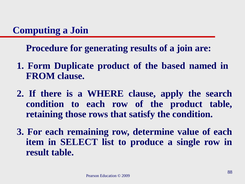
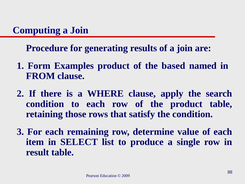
Duplicate: Duplicate -> Examples (74, 66)
